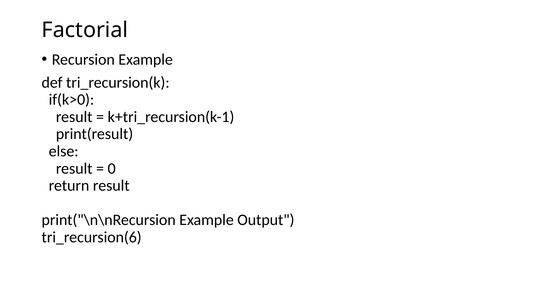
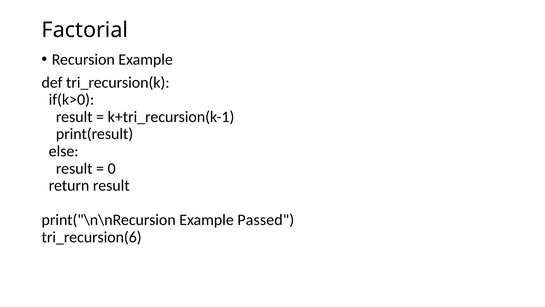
Output: Output -> Passed (266, 220)
